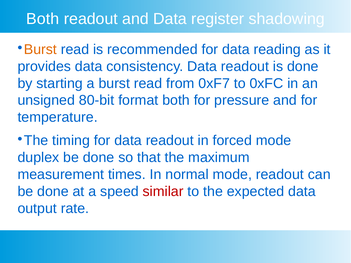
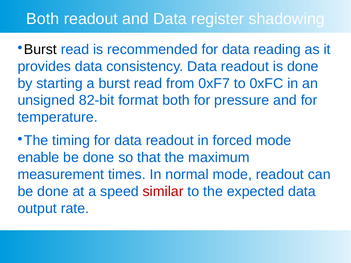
Burst colour: orange -> black (40, 49)
80-bit: 80-bit -> 82-bit (97, 100)
duplex: duplex -> enable (38, 158)
